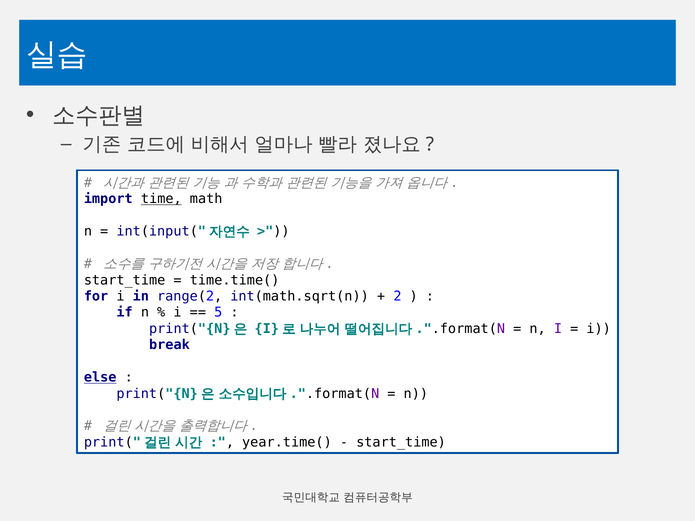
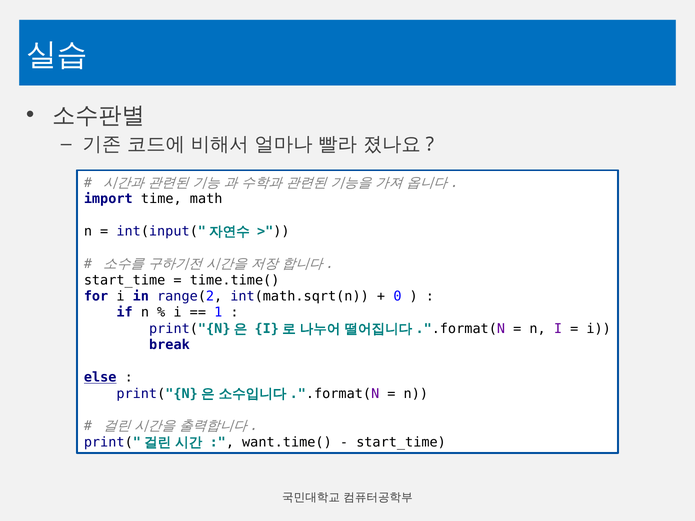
time underline: present -> none (161, 199)
2: 2 -> 0 (397, 296)
5: 5 -> 1 (218, 313)
year.time(: year.time( -> want.time( (287, 442)
